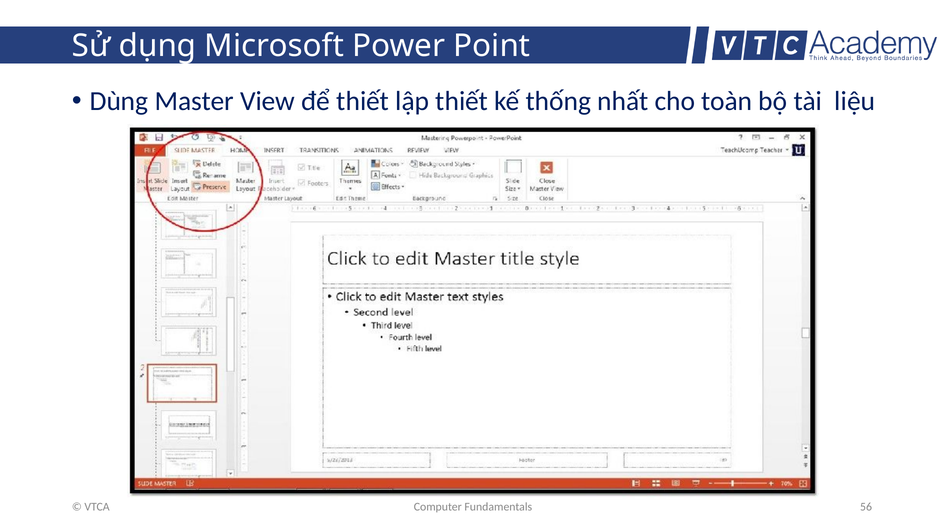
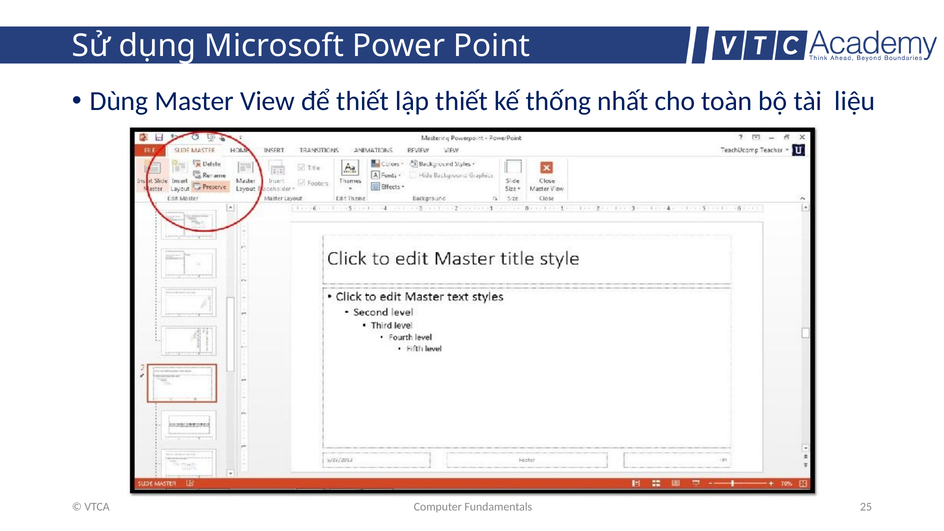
56: 56 -> 25 (866, 507)
